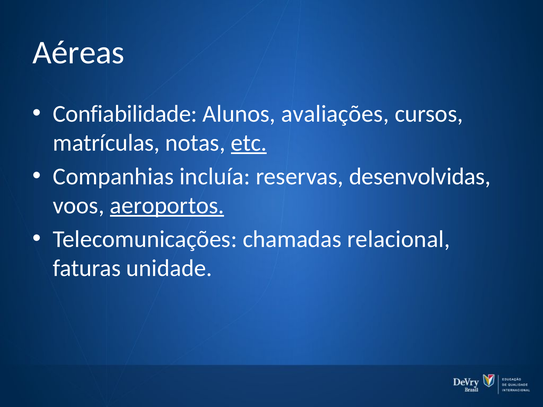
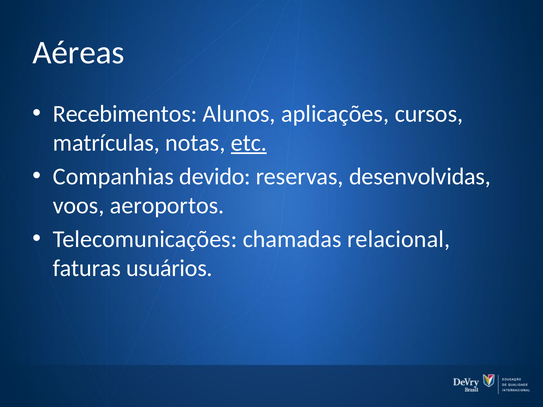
Confiabilidade: Confiabilidade -> Recebimentos (125, 114)
avaliações: avaliações -> aplicações (335, 114)
incluía: incluía -> devido (215, 177)
aeroportos underline: present -> none (167, 206)
unidade: unidade -> usuários (169, 268)
